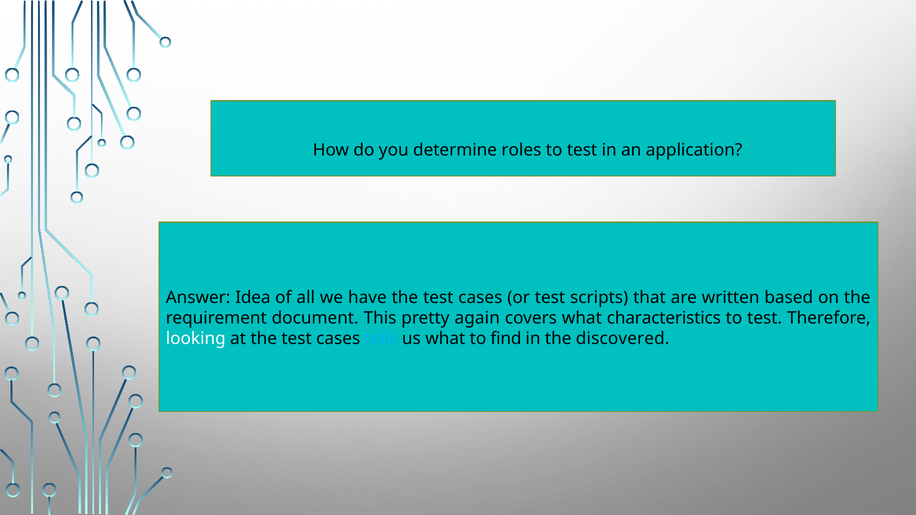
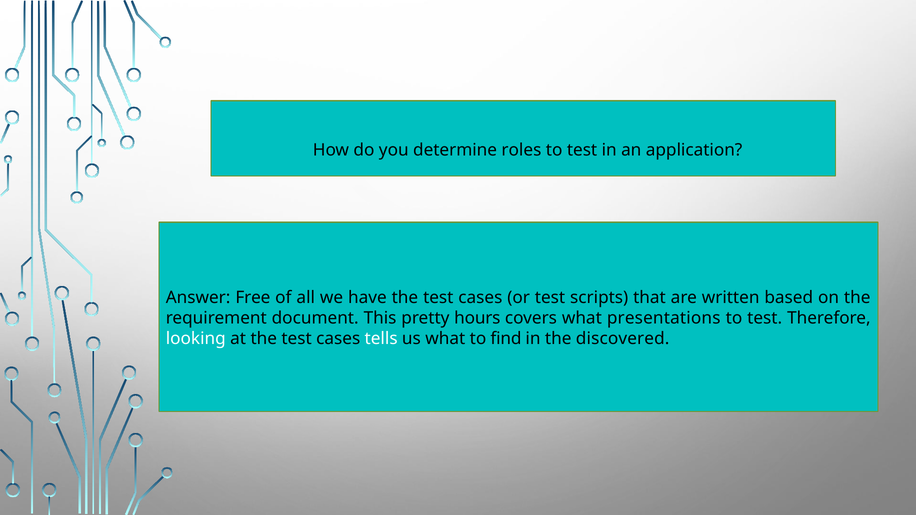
Idea: Idea -> Free (253, 298)
again: again -> hours (477, 318)
characteristics: characteristics -> presentations (664, 318)
tells colour: light blue -> white (381, 339)
